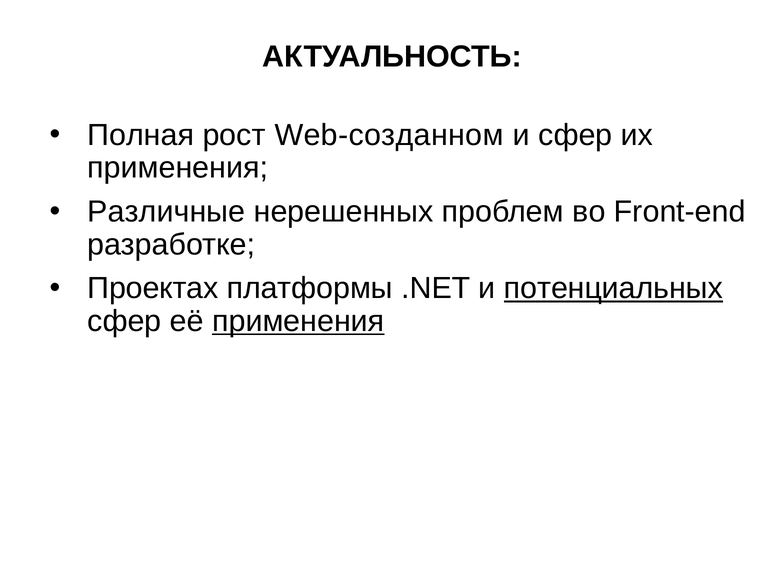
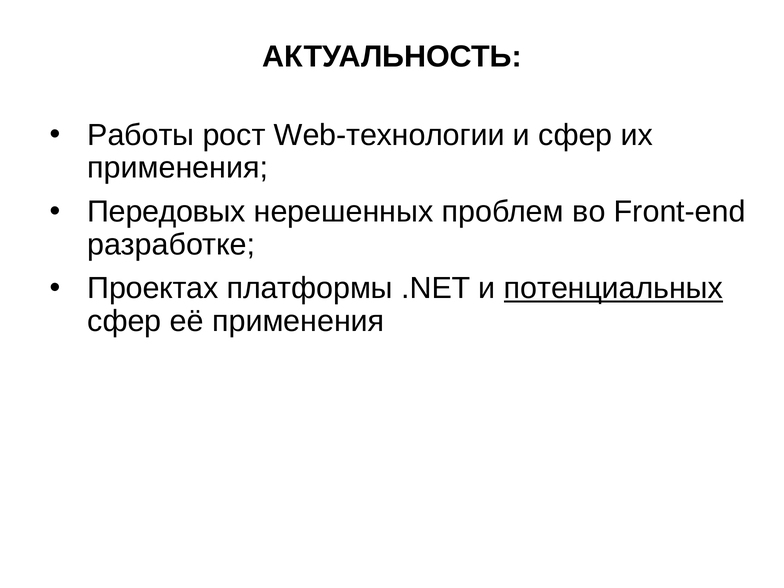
Полная: Полная -> Работы (141, 135)
Web-созданном: Web-созданном -> Web-технологии (389, 135)
Различные: Различные -> Передовых (167, 212)
применения underline: present -> none (298, 321)
